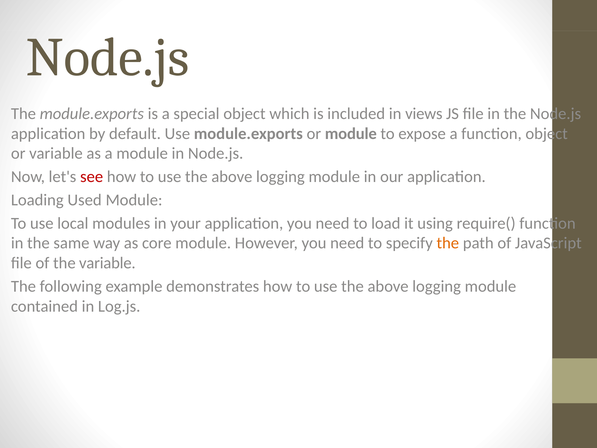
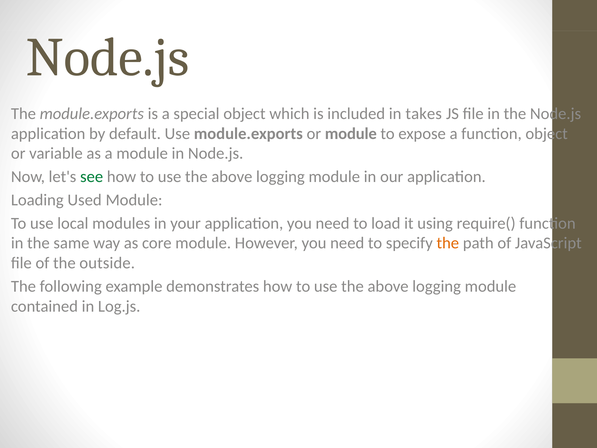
views: views -> takes (424, 114)
see colour: red -> green (92, 177)
the variable: variable -> outside (107, 263)
